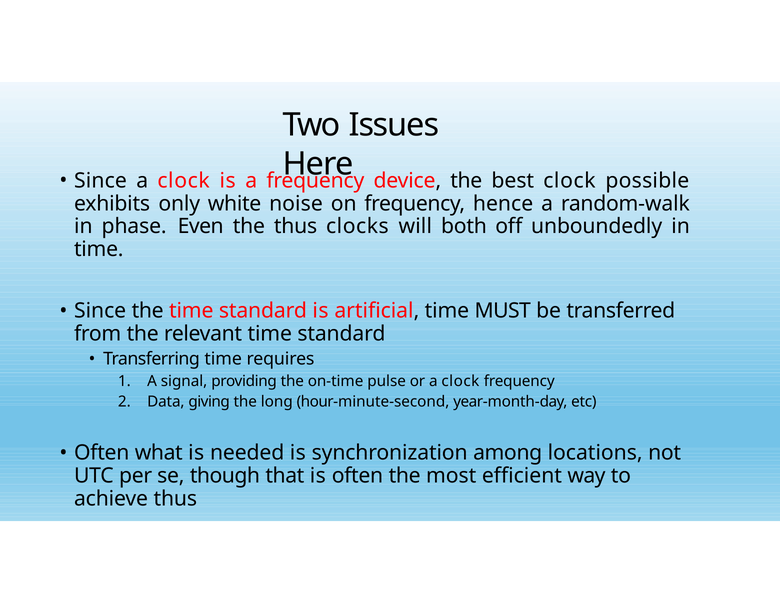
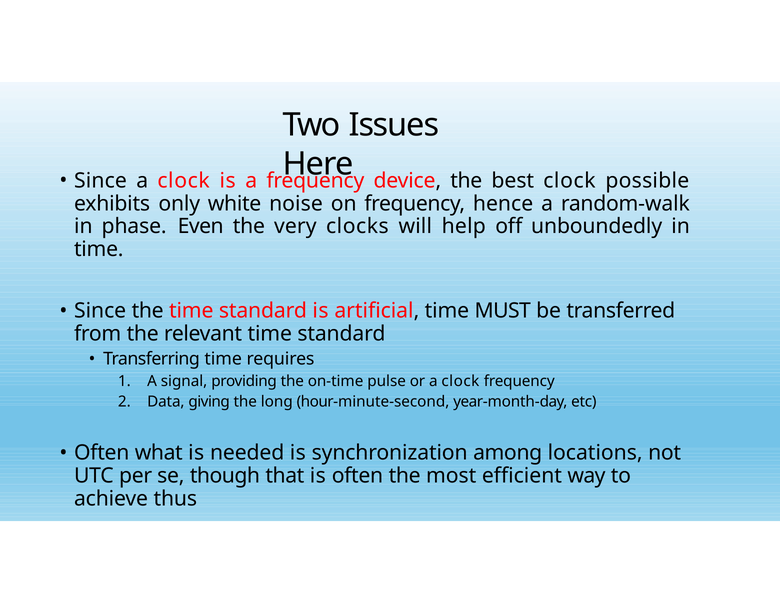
the thus: thus -> very (295, 226)
both: both -> help (464, 226)
